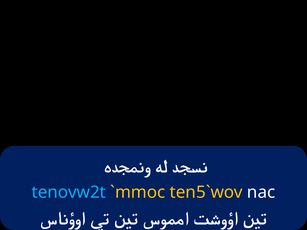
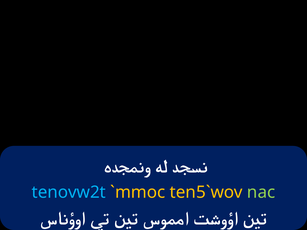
nac colour: white -> light green (261, 192)
